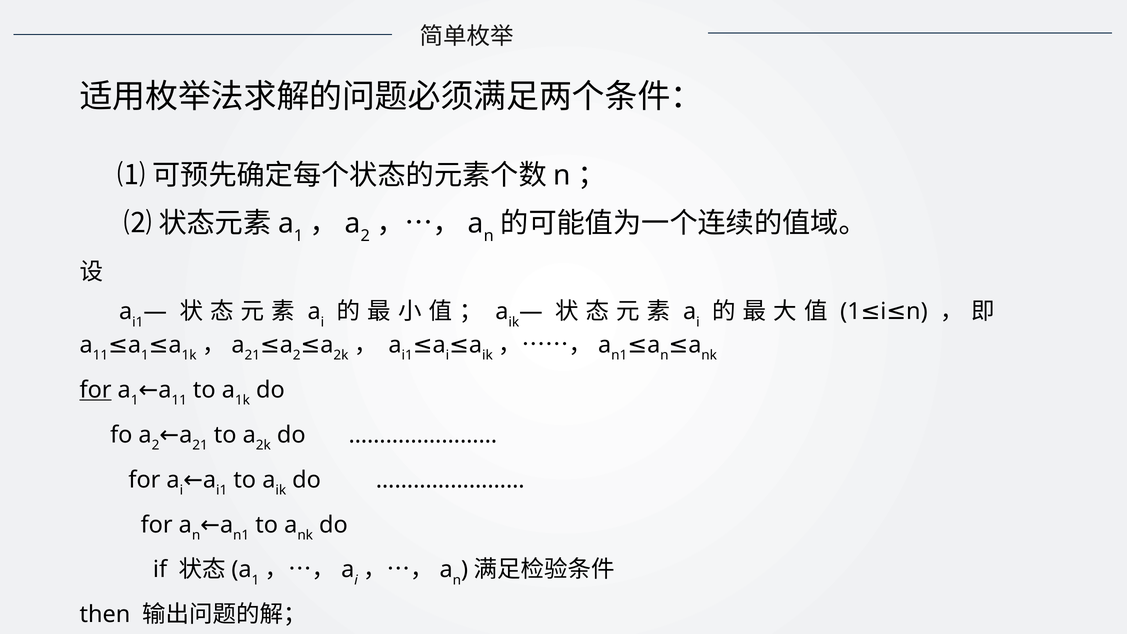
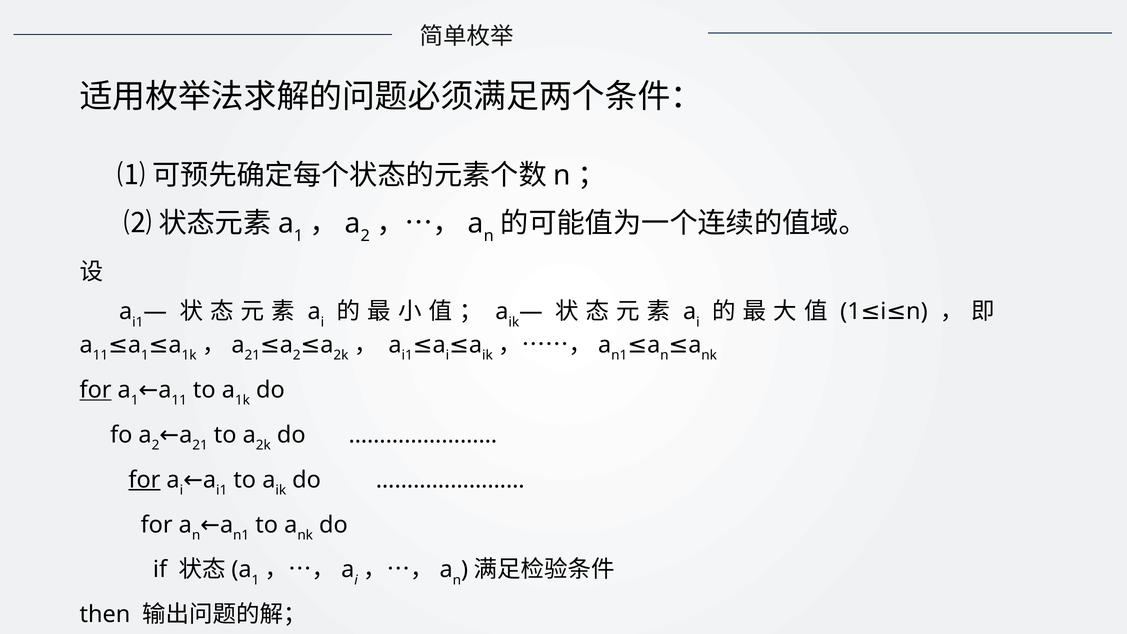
for underline: none -> present (144, 480)
